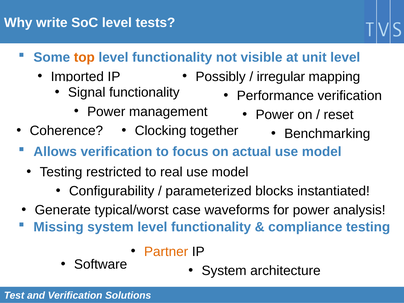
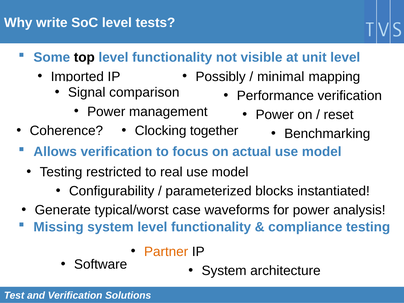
top colour: orange -> black (84, 58)
irregular: irregular -> minimal (281, 77)
Signal functionality: functionality -> comparison (144, 93)
